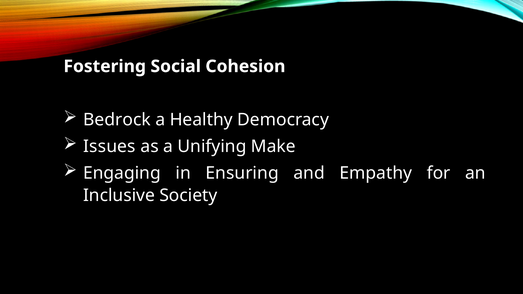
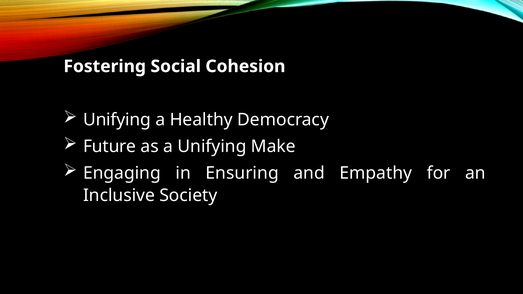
Bedrock: Bedrock -> Unifying (117, 120)
Issues: Issues -> Future (110, 147)
